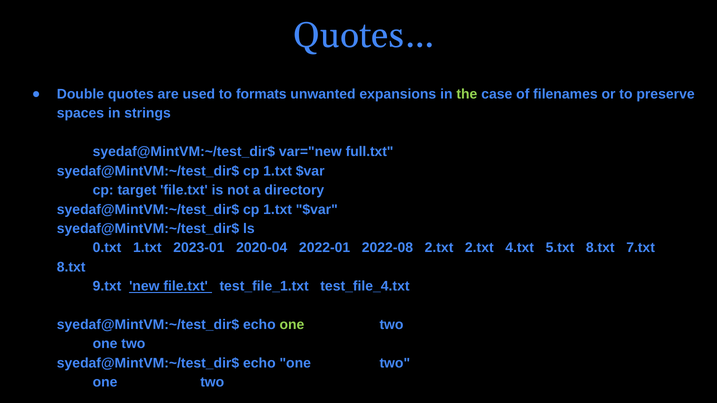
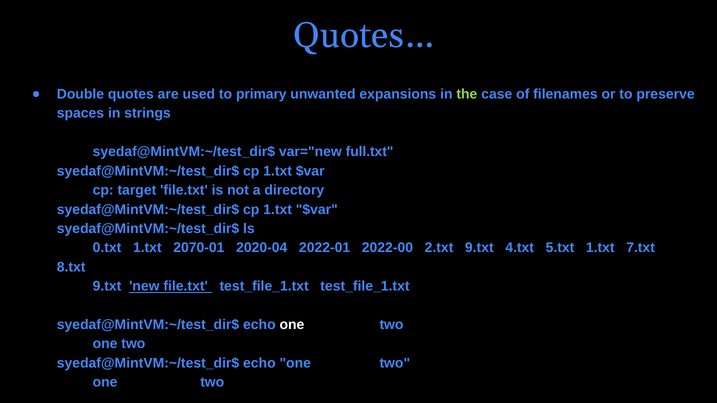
formats: formats -> primary (261, 94)
2023-01: 2023-01 -> 2070-01 (199, 248)
2022-08: 2022-08 -> 2022-00 (387, 248)
2.txt 2.txt: 2.txt -> 9.txt (479, 248)
5.txt 8.txt: 8.txt -> 1.txt (600, 248)
test_file_1.txt test_file_4.txt: test_file_4.txt -> test_file_1.txt (365, 286)
one colour: light green -> white (292, 325)
